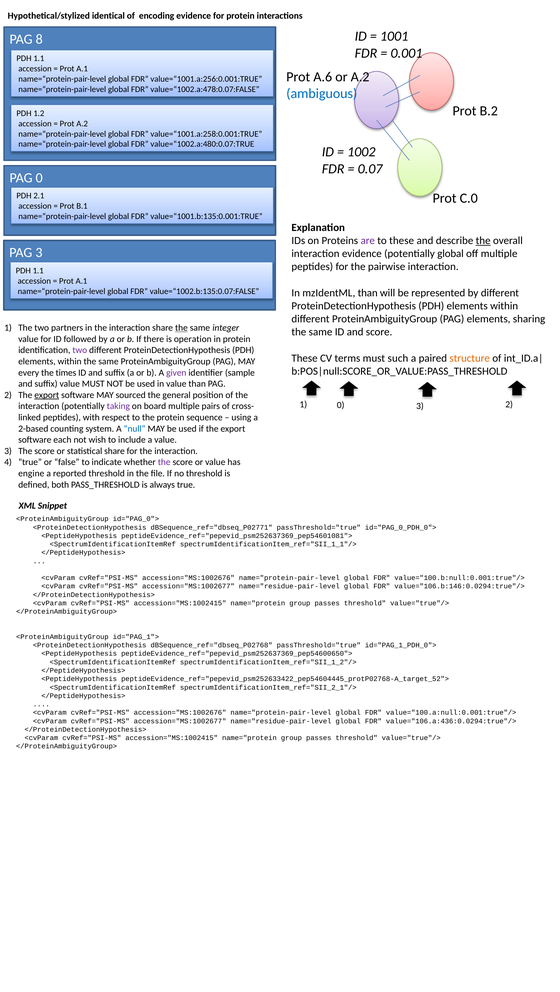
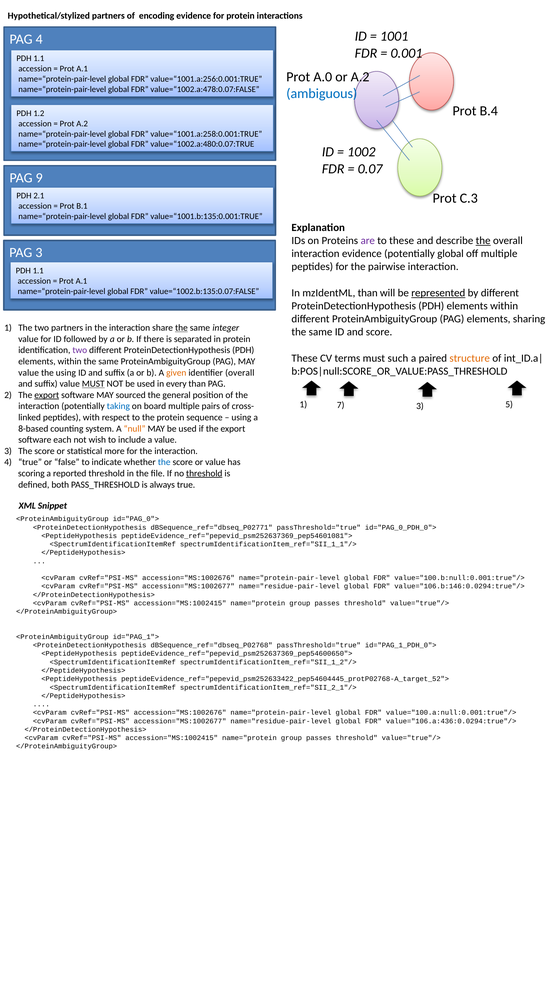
Hypothetical/stylized identical: identical -> partners (108, 16)
PAG 8: 8 -> 4 (39, 39)
A.6: A.6 -> A.0 (323, 77)
B.2: B.2 -> B.4 (489, 111)
PAG 0: 0 -> 9 (39, 178)
C.0: C.0 -> C.3 (469, 198)
represented underline: none -> present (438, 293)
operation: operation -> separated (193, 339)
every: every -> value (29, 373)
the times: times -> using (66, 373)
given colour: purple -> orange (176, 373)
identifier sample: sample -> overall (240, 373)
MUST underline: none -> present (93, 384)
in value: value -> every (176, 384)
1 0: 0 -> 7 (341, 405)
3 2: 2 -> 5 (509, 405)
taking colour: purple -> blue (118, 406)
2-based: 2-based -> 8-based (33, 429)
null colour: blue -> orange (135, 429)
statistical share: share -> more (114, 451)
the colour: purple -> blue (164, 462)
engine: engine -> scoring (31, 474)
threshold underline: none -> present (204, 474)
